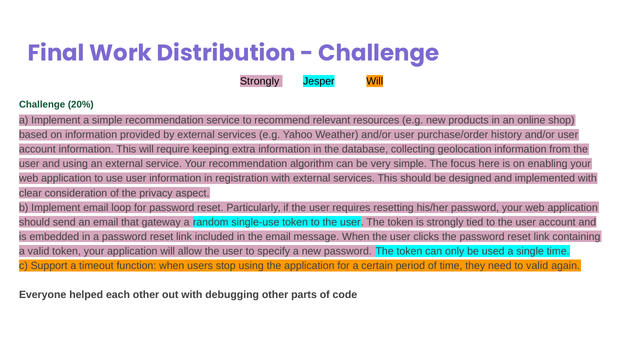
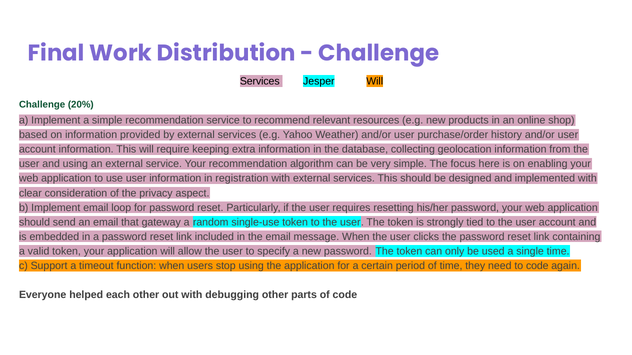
Strongly: Strongly -> Services (260, 81)
to valid: valid -> code (537, 266)
